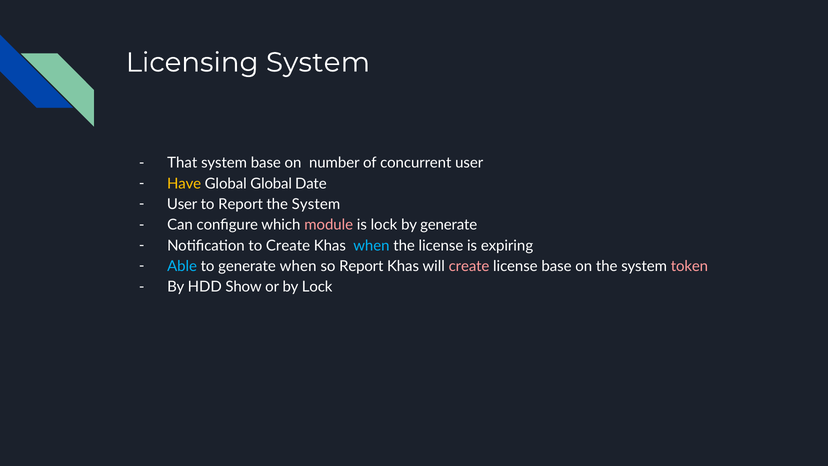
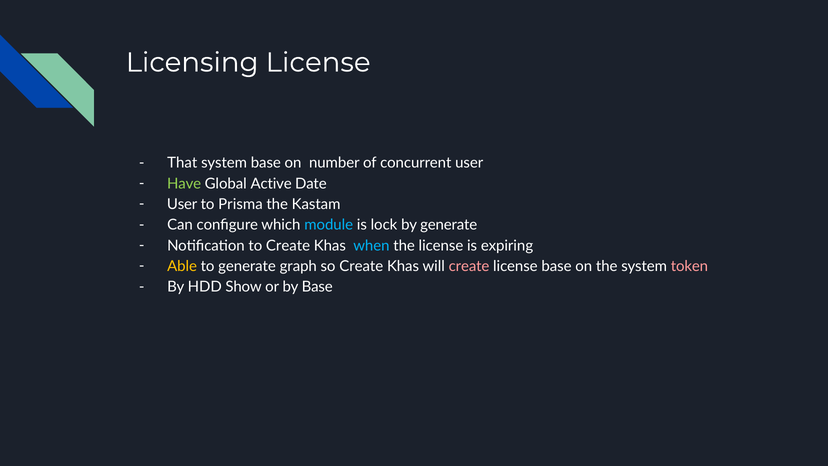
Licensing System: System -> License (318, 62)
Have colour: yellow -> light green (184, 184)
Global Global: Global -> Active (271, 184)
to Report: Report -> Prisma (240, 204)
System: System -> Kastam (316, 204)
module colour: pink -> light blue (329, 225)
Able colour: light blue -> yellow (182, 266)
generate when: when -> graph (298, 266)
so Report: Report -> Create (361, 266)
by Lock: Lock -> Base (317, 287)
